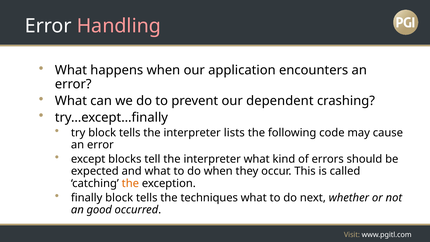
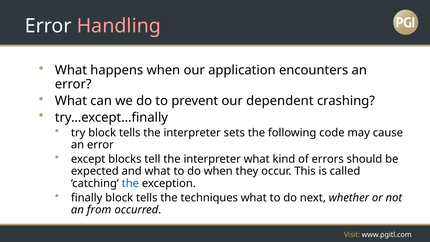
lists: lists -> sets (234, 133)
the colour: orange -> blue (130, 183)
good: good -> from (99, 210)
